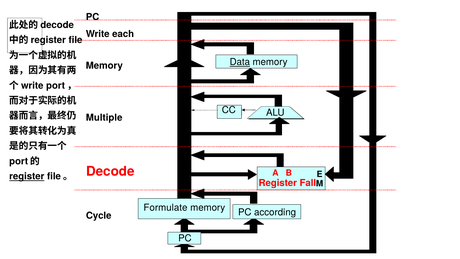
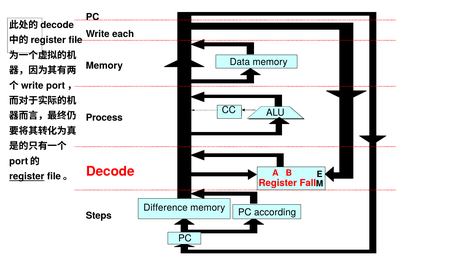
Data underline: present -> none (240, 62)
Multiple: Multiple -> Process (104, 117)
Formulate: Formulate -> Difference (166, 208)
Cycle: Cycle -> Steps (99, 215)
